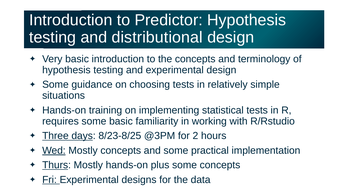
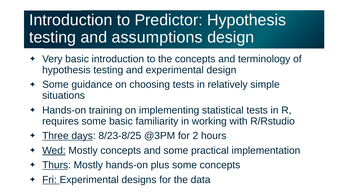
distributional: distributional -> assumptions (157, 37)
